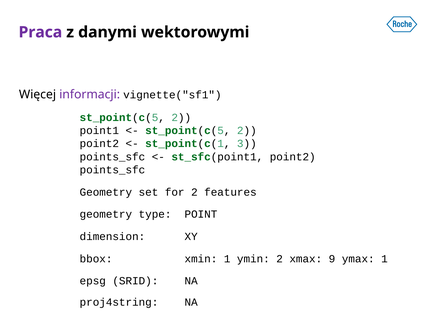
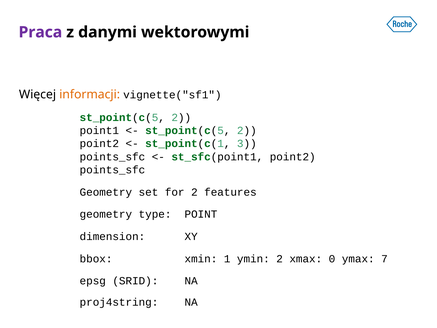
informacji colour: purple -> orange (90, 94)
9: 9 -> 0 (332, 259)
ymax 1: 1 -> 7 (384, 259)
